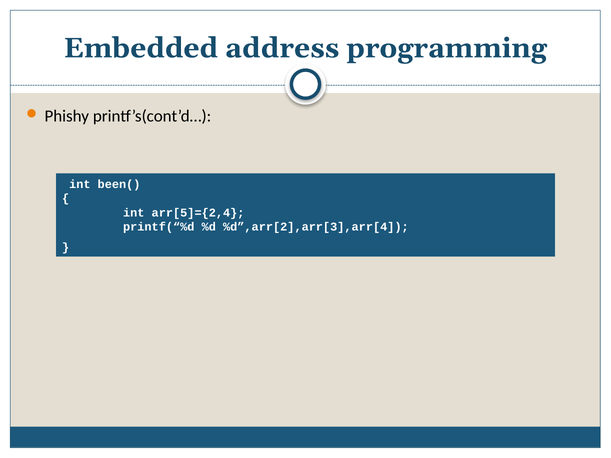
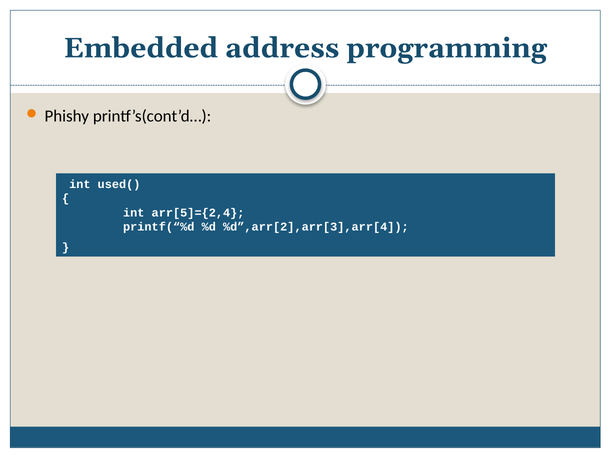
been(: been( -> used( (119, 184)
